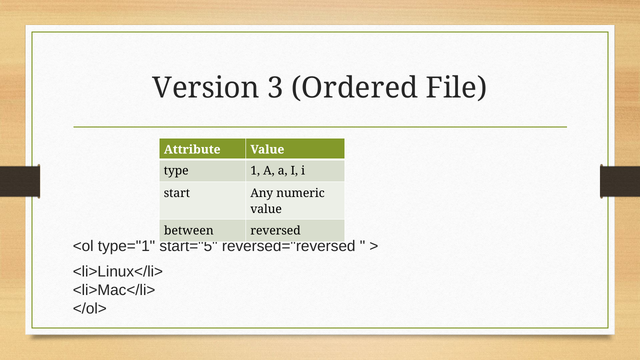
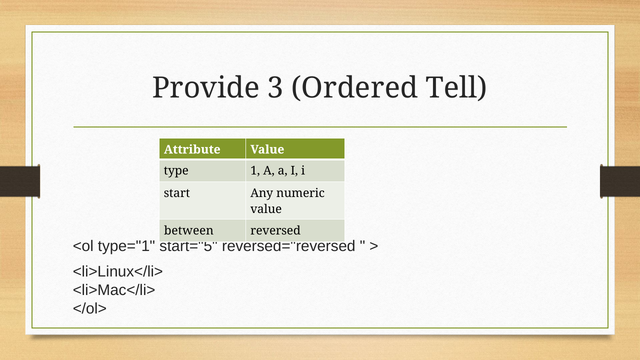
Version: Version -> Provide (206, 88)
File: File -> Tell (457, 88)
